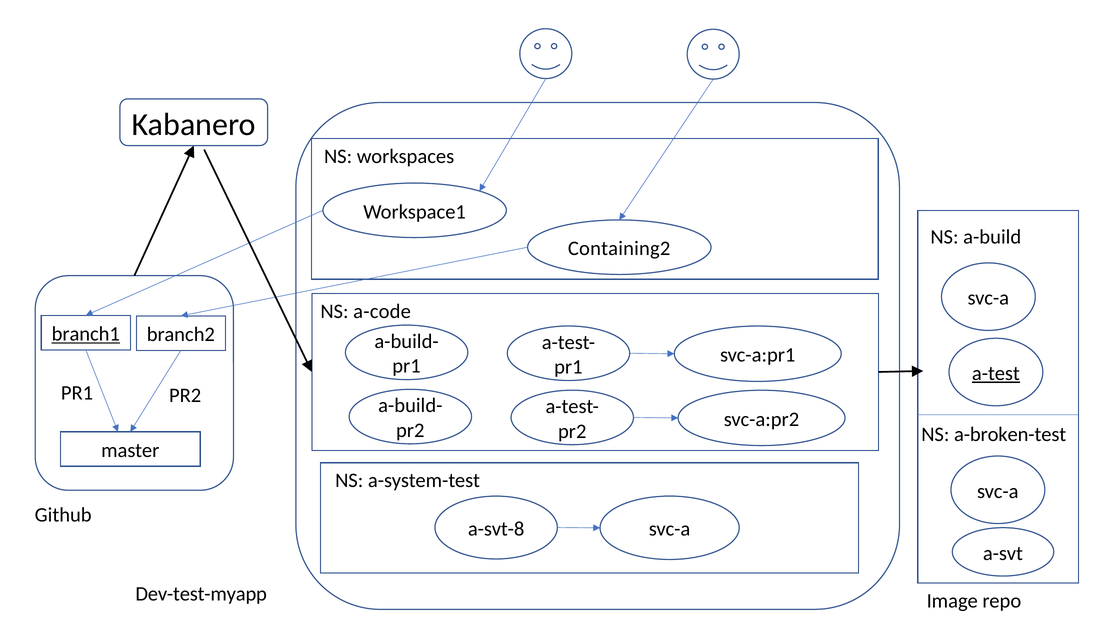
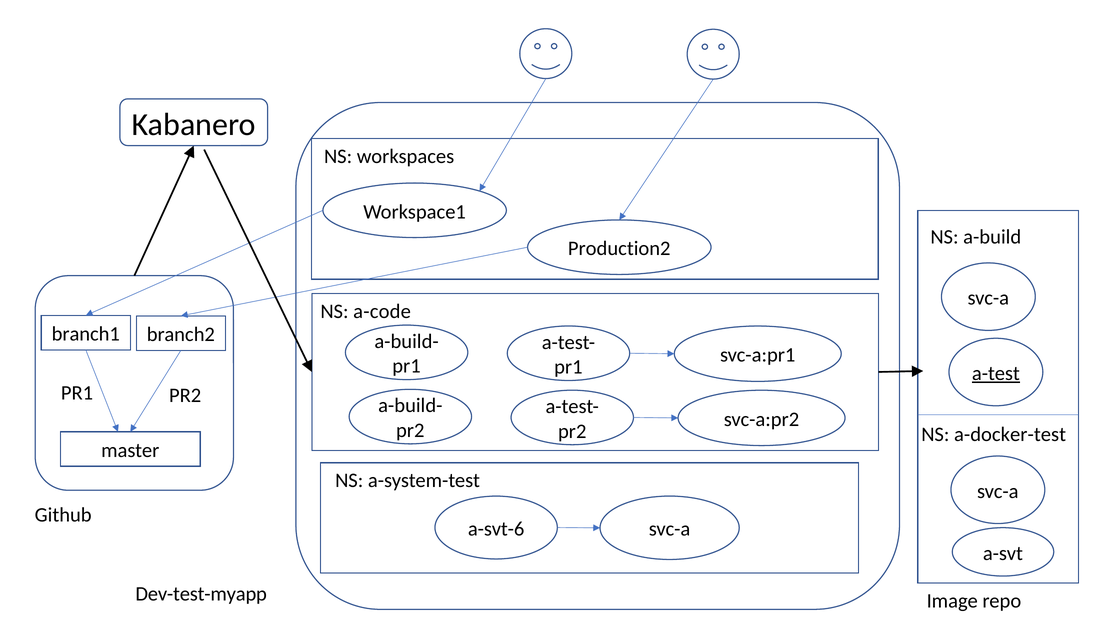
Containing2: Containing2 -> Production2 (619, 248)
branch1 underline: present -> none (86, 334)
a-broken-test: a-broken-test -> a-docker-test (1010, 434)
a-svt-8: a-svt-8 -> a-svt-6 (496, 529)
